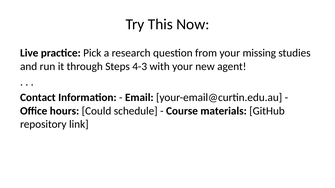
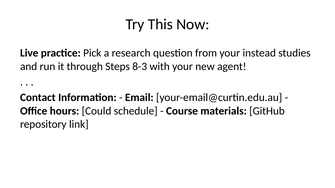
missing: missing -> instead (259, 53)
4-3: 4-3 -> 8-3 (140, 67)
